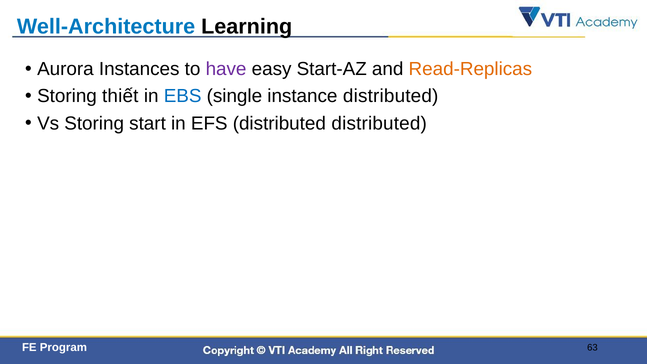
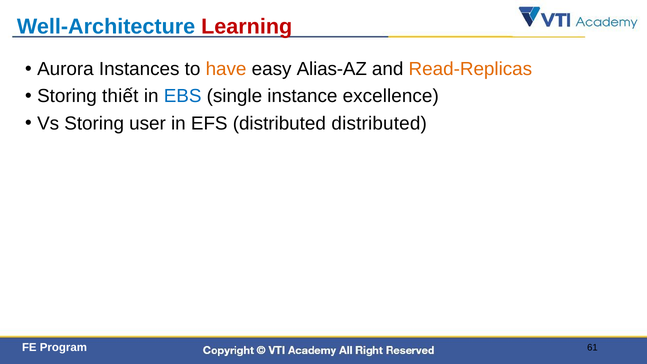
Learning colour: black -> red (247, 26)
have colour: purple -> orange (226, 69)
Start-AZ: Start-AZ -> Alias-AZ (332, 69)
instance distributed: distributed -> excellence (391, 96)
start: start -> user (148, 123)
63: 63 -> 61 (592, 348)
